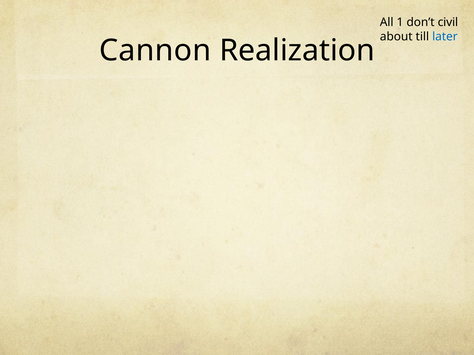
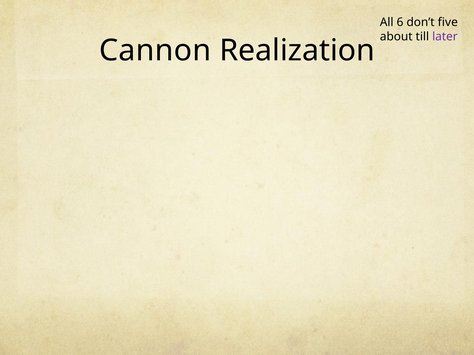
1: 1 -> 6 (400, 22)
civil: civil -> five (448, 22)
later colour: blue -> purple (445, 37)
